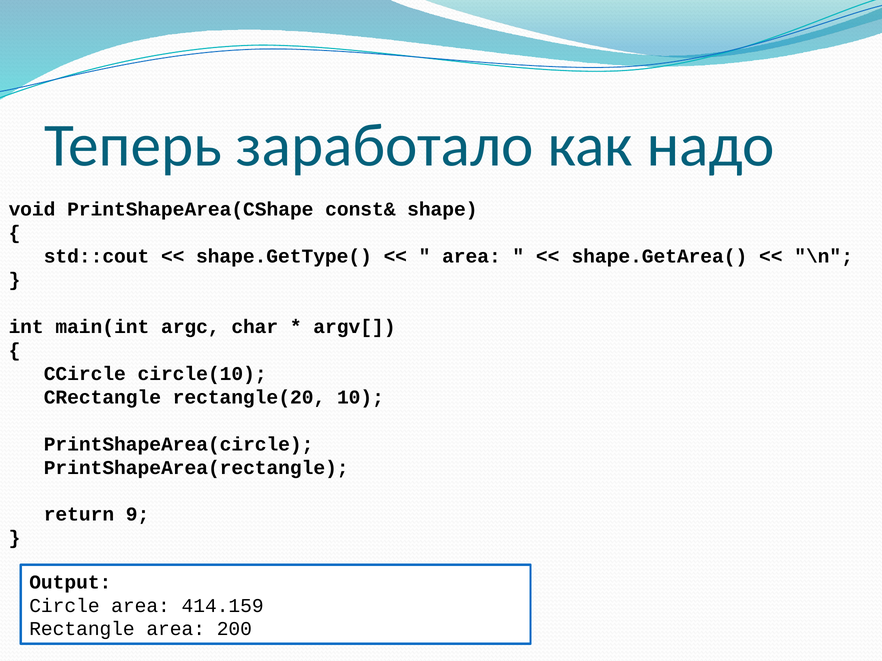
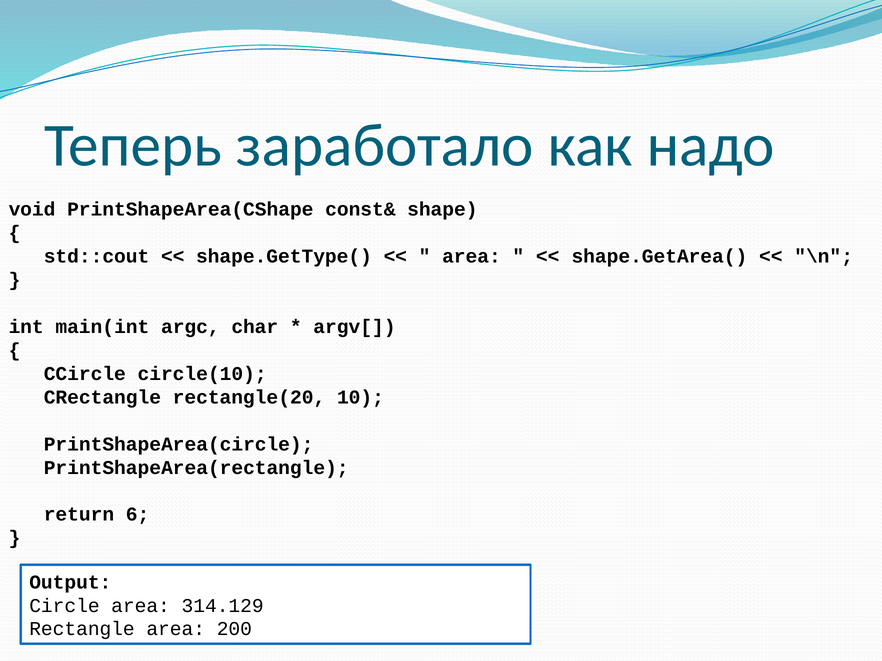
9: 9 -> 6 (138, 515)
414.159: 414.159 -> 314.129 (223, 606)
